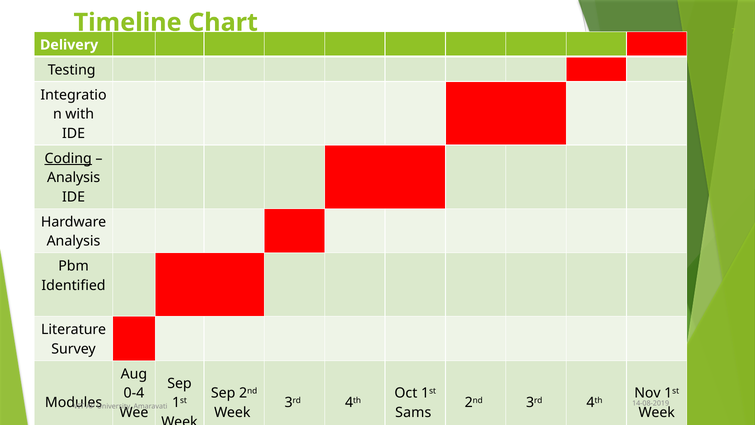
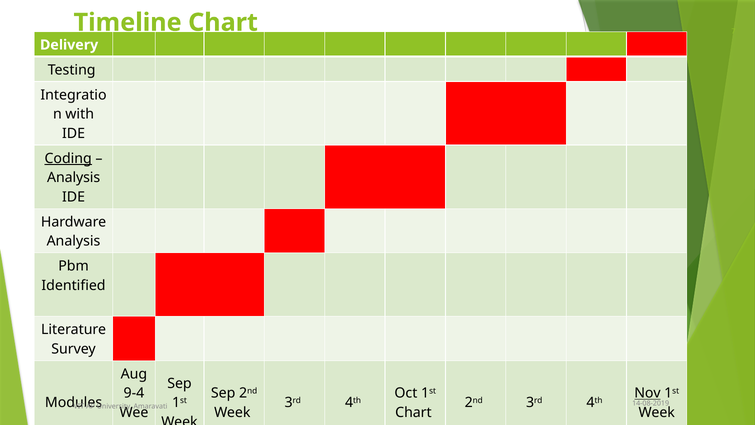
0-4: 0-4 -> 9-4 (134, 393)
Nov underline: none -> present (647, 393)
Sams: Sams -> Chart (413, 412)
